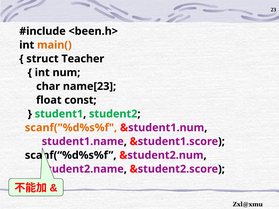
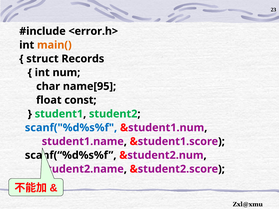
<been.h>: <been.h> -> <error.h> (93, 31)
Teacher: Teacher -> Records (83, 59)
name[23: name[23 -> name[95 (89, 86)
scanf("%d%s%f colour: orange -> blue (71, 128)
